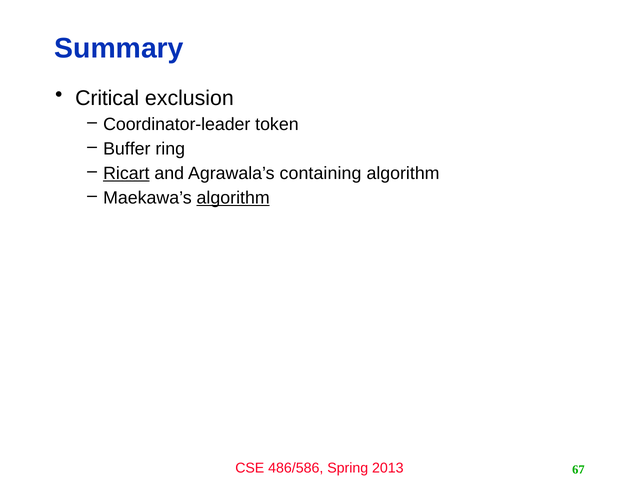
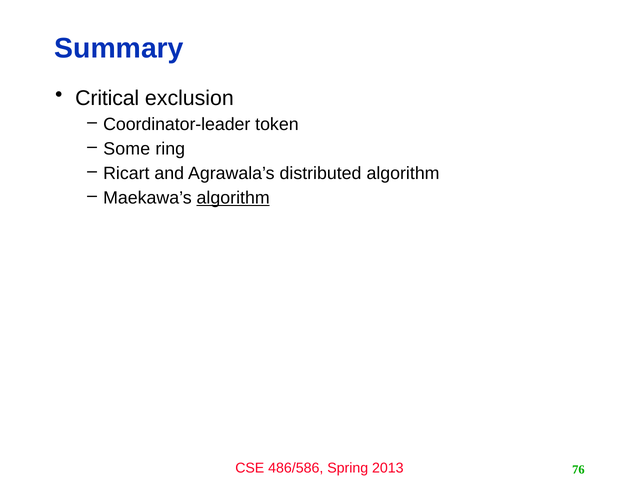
Buffer: Buffer -> Some (127, 149)
Ricart underline: present -> none (126, 174)
containing: containing -> distributed (321, 174)
67: 67 -> 76 (578, 470)
